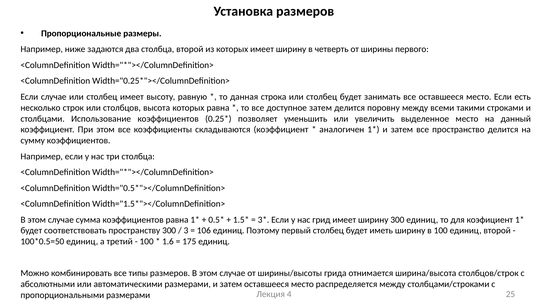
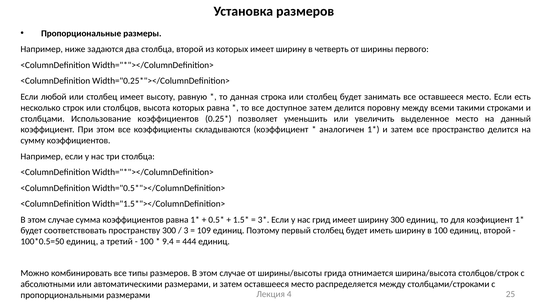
Если случае: случае -> любой (54, 97)
106: 106 -> 109 (204, 231)
1.6: 1.6 -> 9.4 (168, 242)
175: 175 -> 444 (189, 242)
